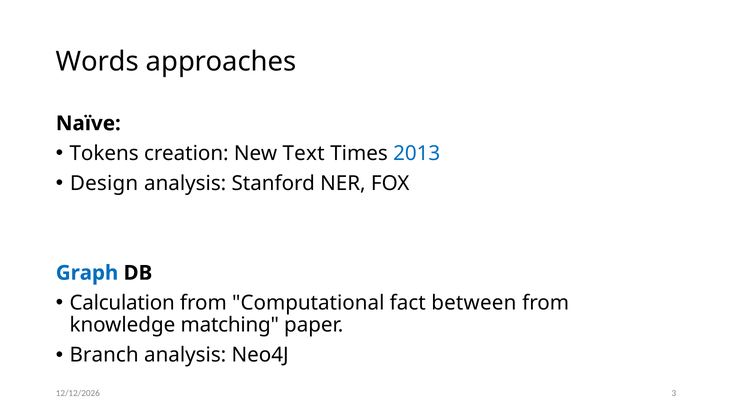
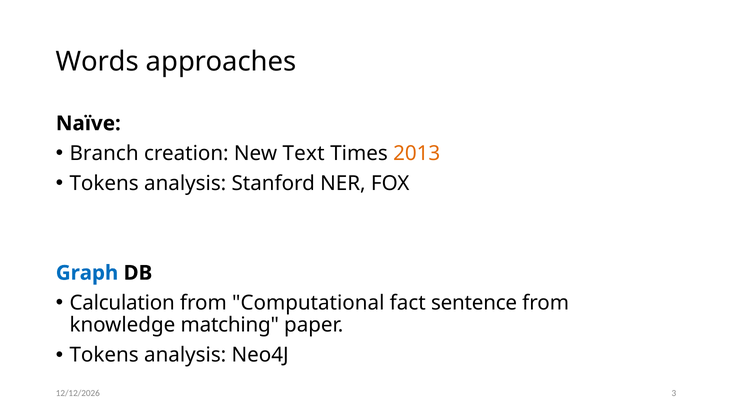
Tokens: Tokens -> Branch (104, 153)
2013 colour: blue -> orange (417, 153)
Design: Design -> Tokens (104, 183)
between: between -> sentence (474, 303)
Branch: Branch -> Tokens (104, 355)
